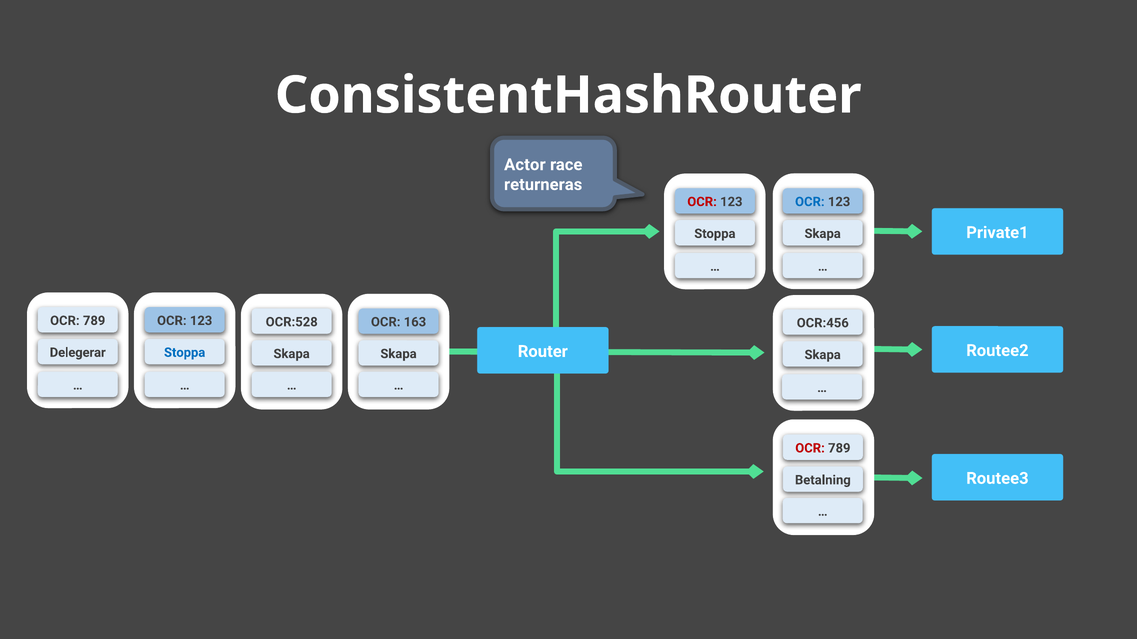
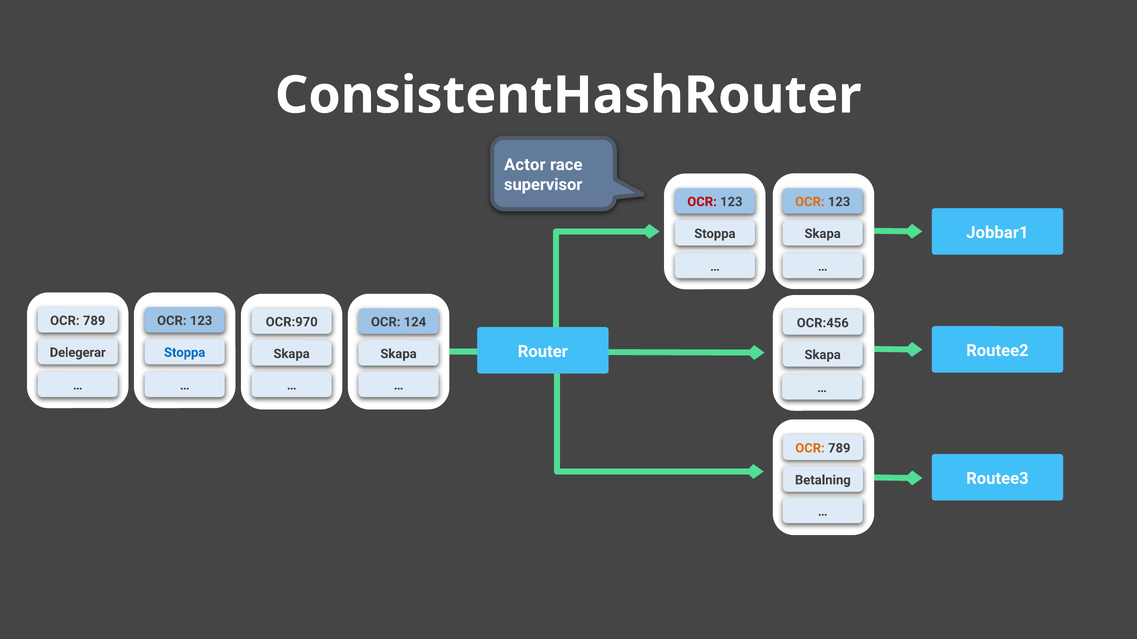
returneras: returneras -> supervisor (543, 185)
OCR colour: blue -> orange (810, 202)
Private1: Private1 -> Jobbar1 (997, 233)
OCR:528: OCR:528 -> OCR:970 (292, 322)
163: 163 -> 124 (415, 322)
OCR colour: red -> orange (810, 449)
